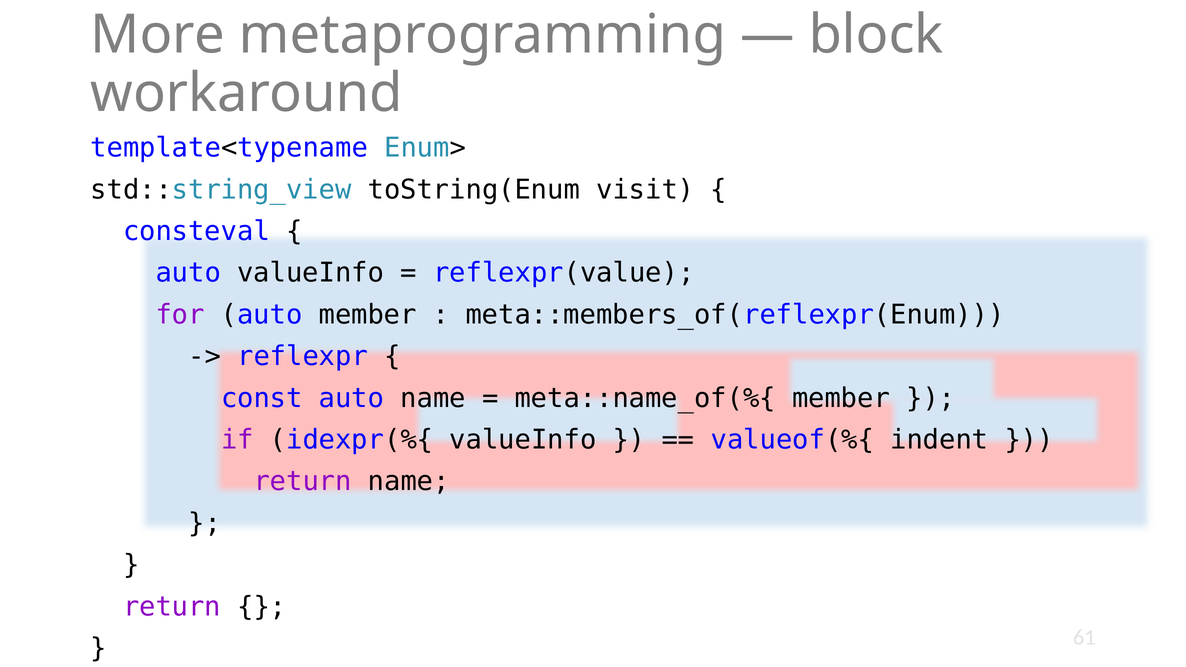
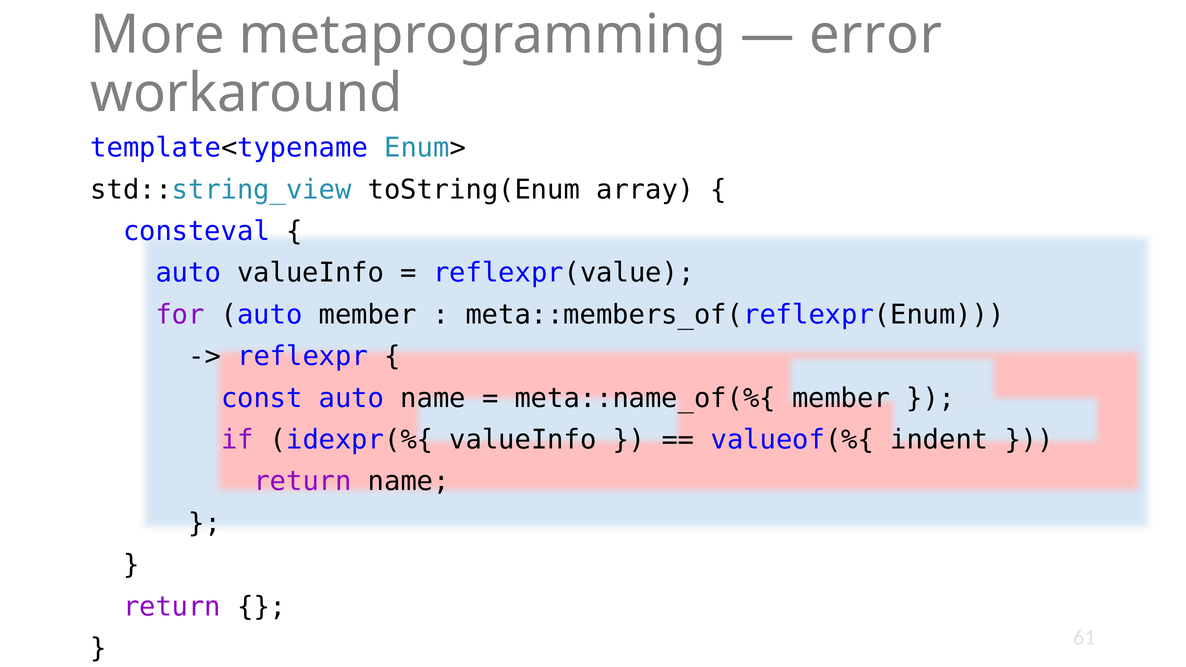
block: block -> error (876, 35)
visit: visit -> array (645, 190)
